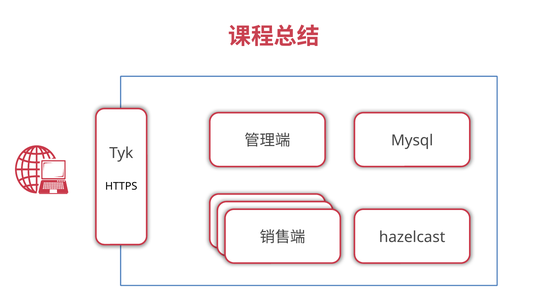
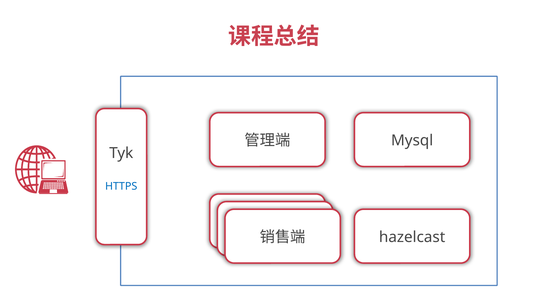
HTTPS colour: black -> blue (121, 187)
